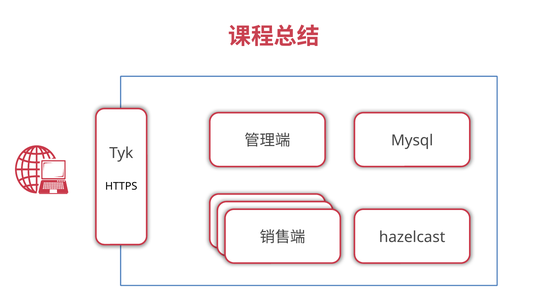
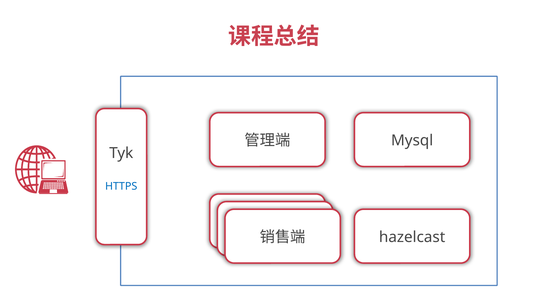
HTTPS colour: black -> blue (121, 187)
